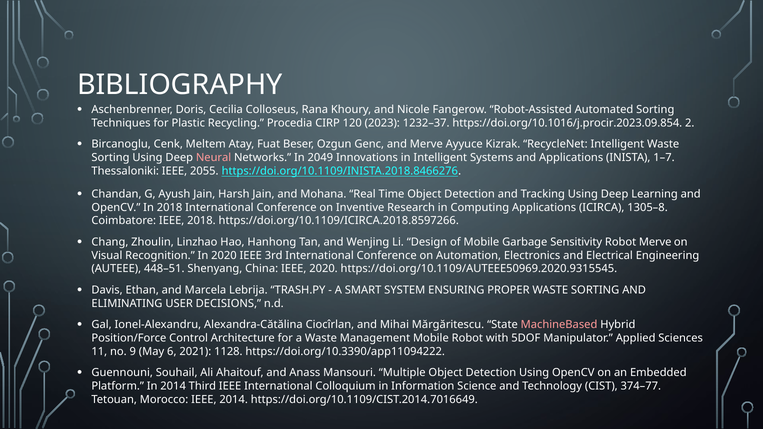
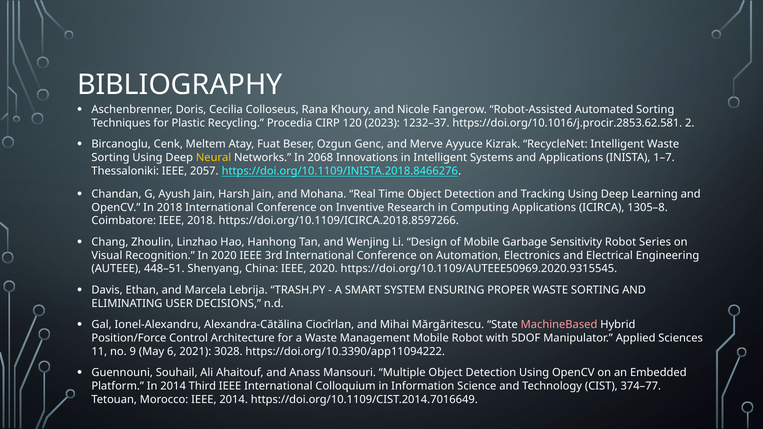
https://doi.org/10.1016/j.procir.2023.09.854: https://doi.org/10.1016/j.procir.2023.09.854 -> https://doi.org/10.1016/j.procir.2853.62.581 (567, 123)
Neural colour: pink -> yellow (214, 158)
2049: 2049 -> 2068 (320, 158)
2055: 2055 -> 2057 (204, 171)
Robot Merve: Merve -> Series (655, 242)
1128: 1128 -> 3028 (228, 352)
